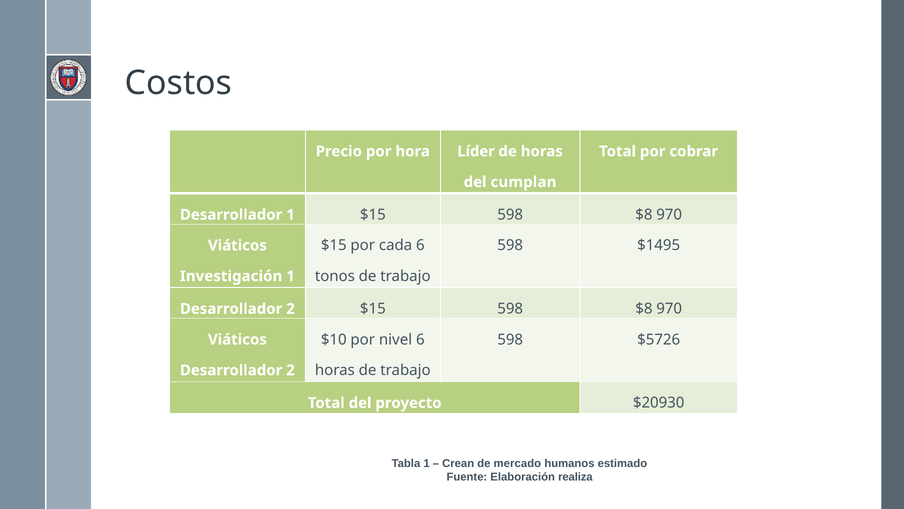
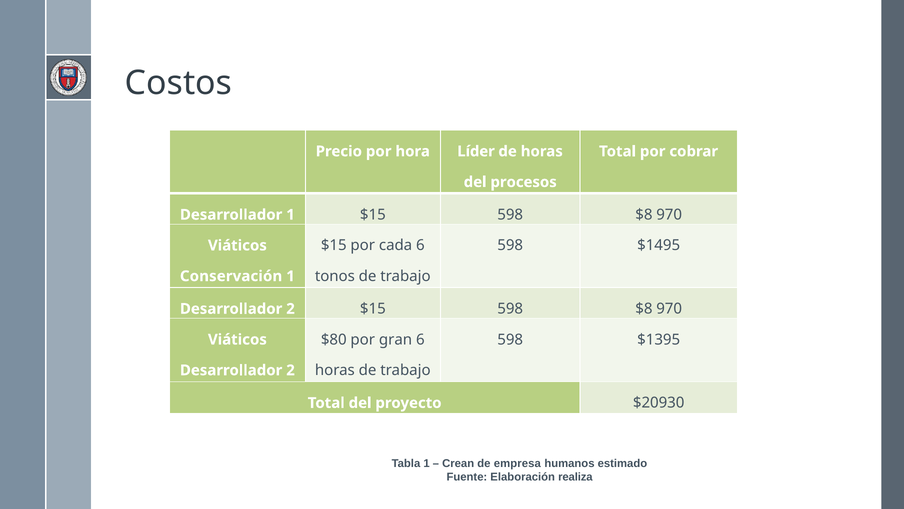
cumplan: cumplan -> procesos (524, 182)
Investigación: Investigación -> Conservación (231, 276)
$10: $10 -> $80 (334, 339)
nivel: nivel -> gran (396, 339)
$5726: $5726 -> $1395 (659, 339)
mercado: mercado -> empresa (517, 463)
